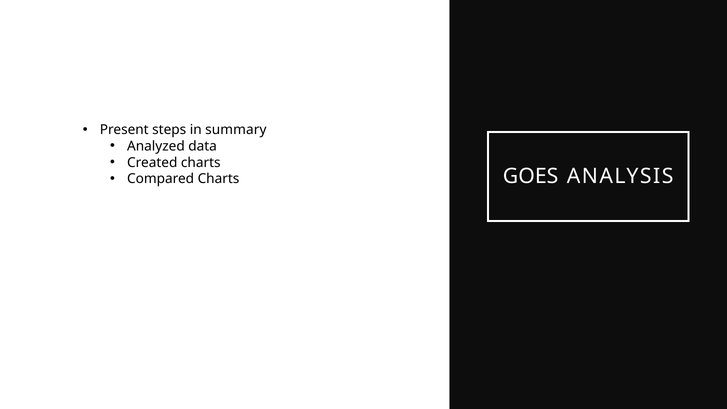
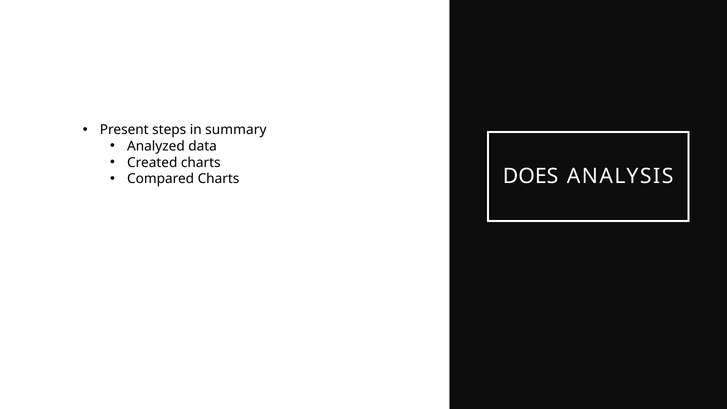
GOES: GOES -> DOES (531, 176)
